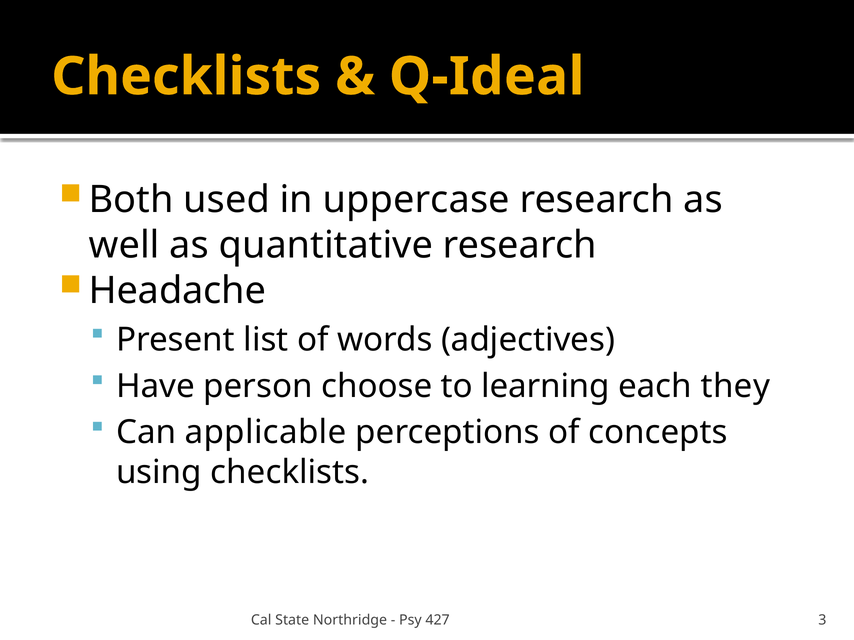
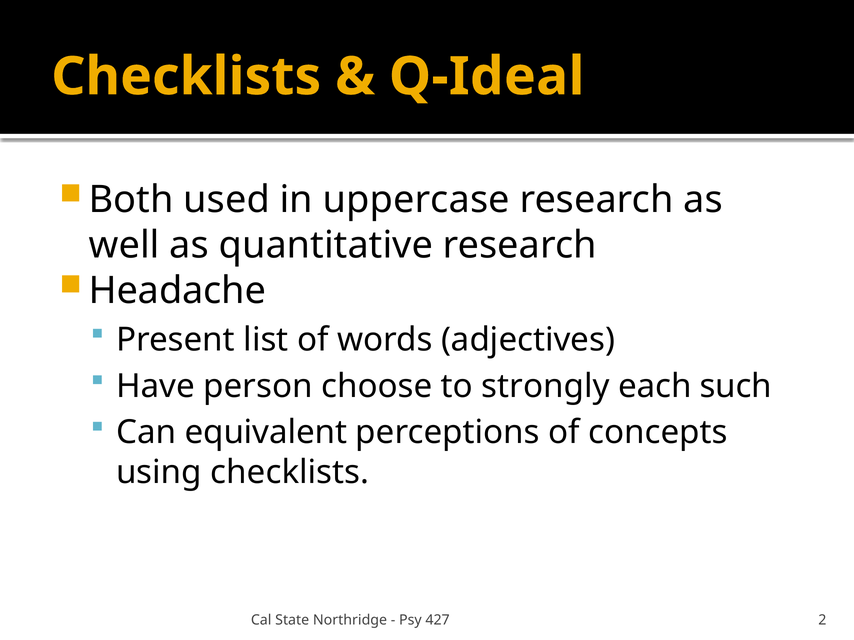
learning: learning -> strongly (546, 386)
they: they -> such (736, 386)
applicable: applicable -> equivalent (266, 433)
3: 3 -> 2 (822, 621)
